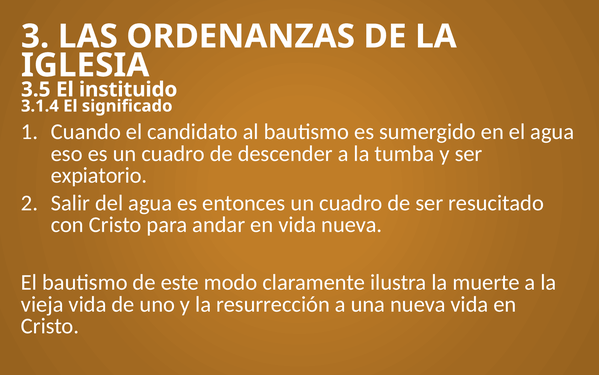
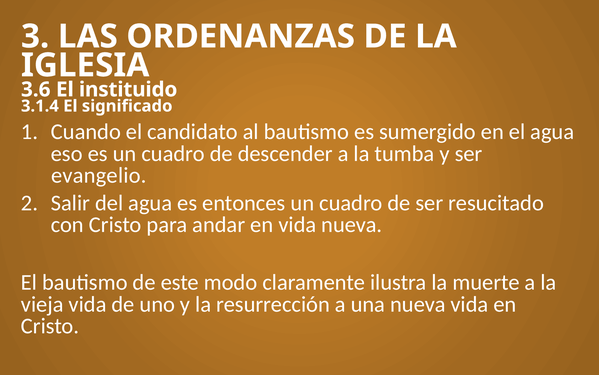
3.5: 3.5 -> 3.6 (36, 89)
expiatorio: expiatorio -> evangelio (99, 175)
